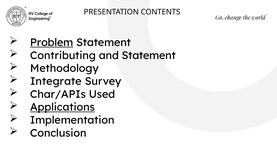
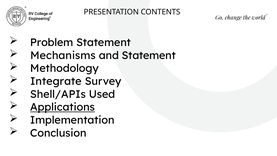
Problem underline: present -> none (52, 42)
Contributing: Contributing -> Mechanisms (63, 55)
Char/APIs: Char/APIs -> Shell/APIs (58, 94)
